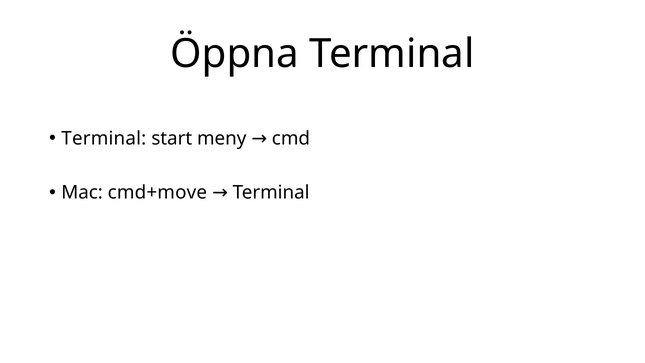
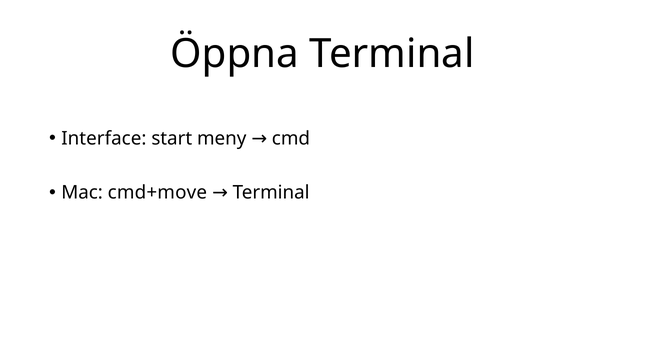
Terminal: Terminal -> Interface (104, 138)
